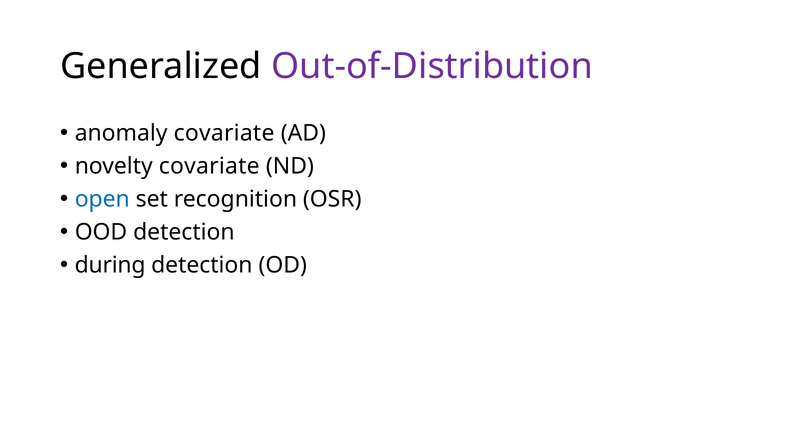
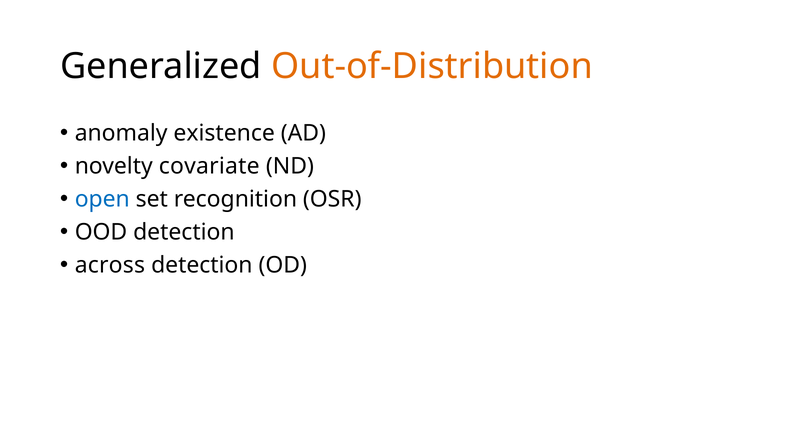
Out-of-Distribution colour: purple -> orange (432, 66)
anomaly covariate: covariate -> existence (224, 133)
during: during -> across (110, 265)
